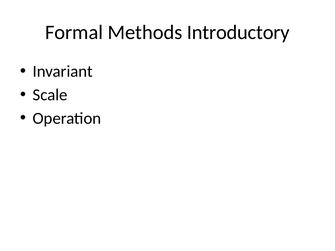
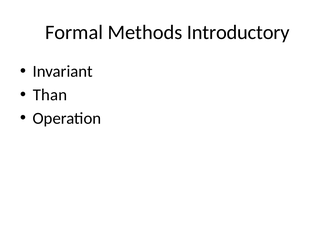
Scale: Scale -> Than (50, 95)
